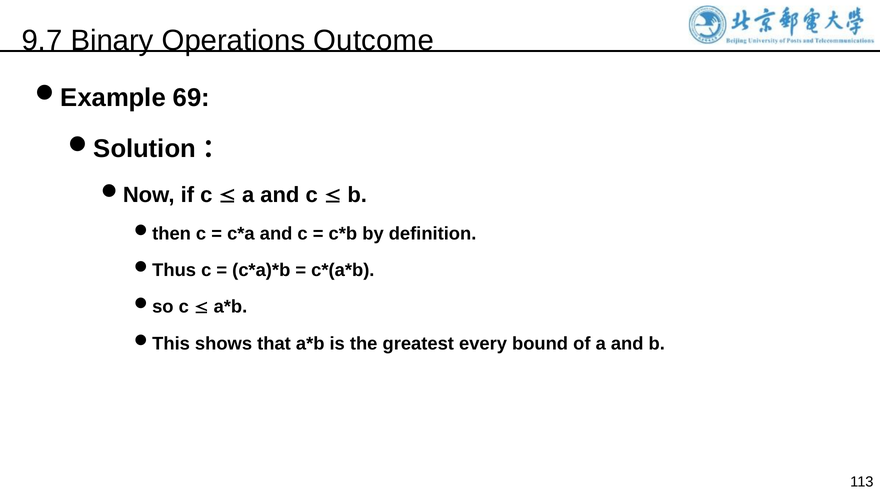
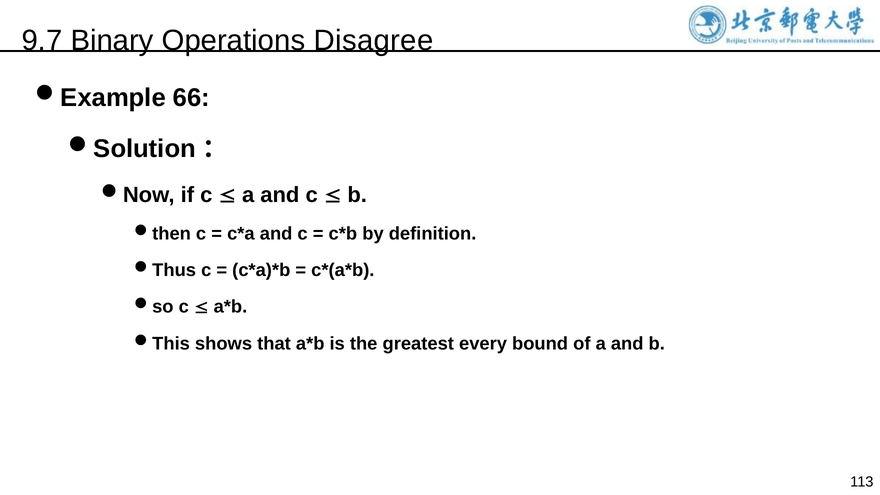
Outcome: Outcome -> Disagree (374, 40)
69: 69 -> 66 (191, 98)
